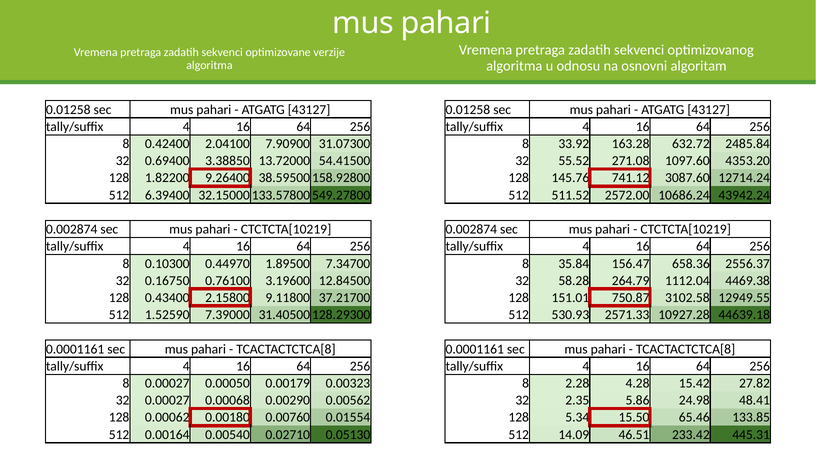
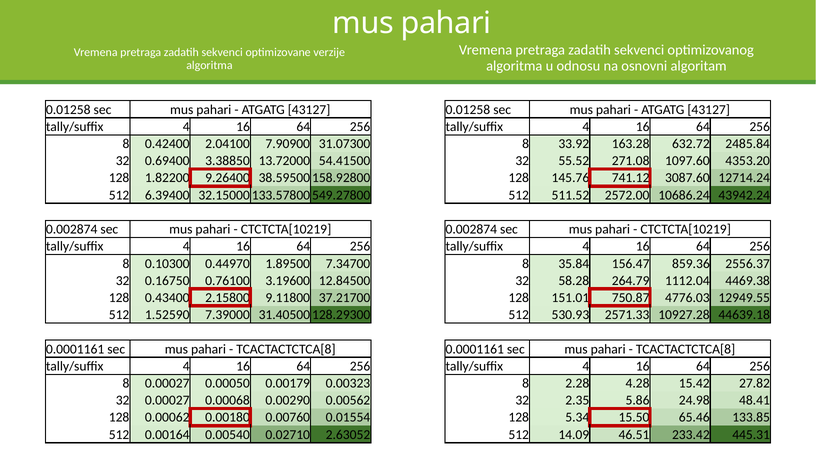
658.36: 658.36 -> 859.36 (691, 264)
3102.58: 3102.58 -> 4776.03 (687, 298)
0.05130: 0.05130 -> 2.63052 (348, 435)
